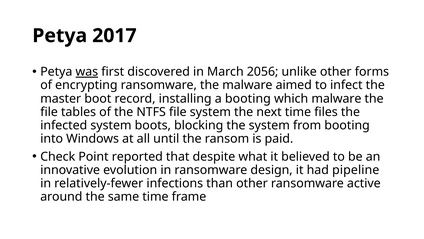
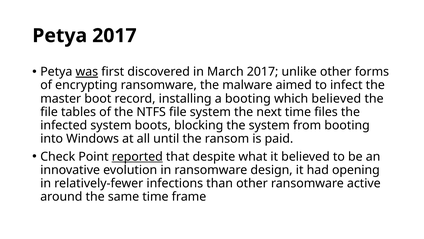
March 2056: 2056 -> 2017 (263, 72)
which malware: malware -> believed (336, 98)
reported underline: none -> present (137, 156)
pipeline: pipeline -> opening (356, 170)
